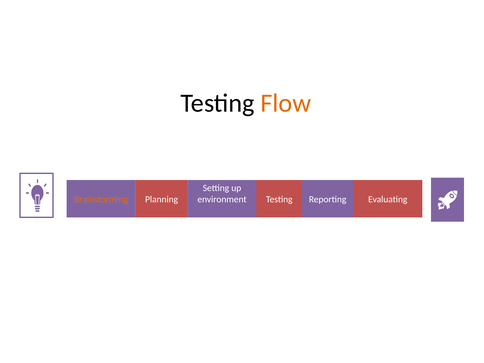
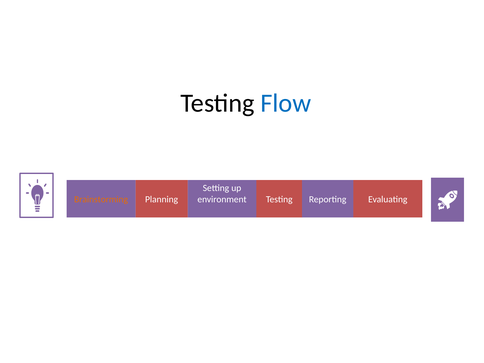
Flow colour: orange -> blue (286, 103)
